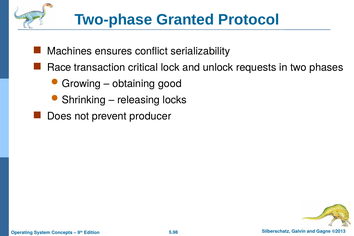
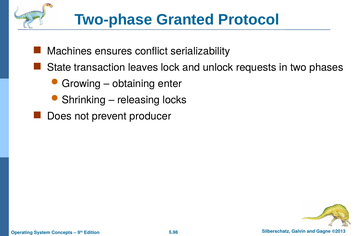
Race: Race -> State (59, 67)
critical: critical -> leaves (143, 67)
good: good -> enter (170, 84)
